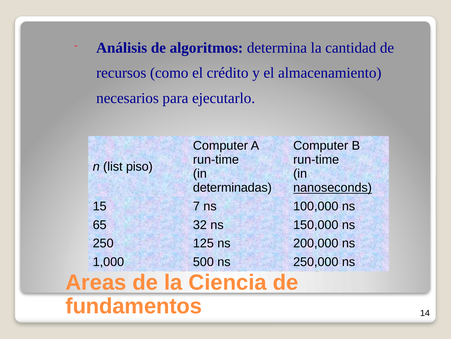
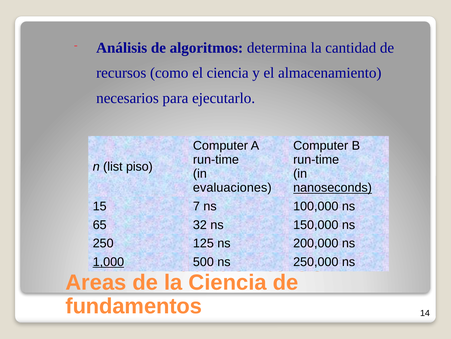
el crédito: crédito -> ciencia (228, 73)
determinadas: determinadas -> evaluaciones (232, 187)
1,000 underline: none -> present (108, 261)
